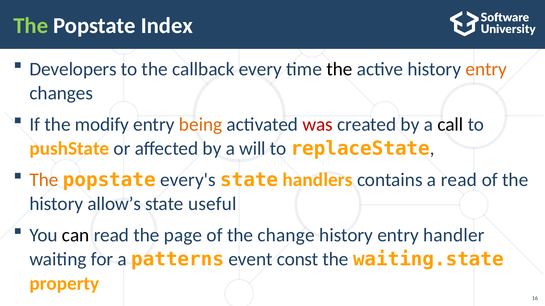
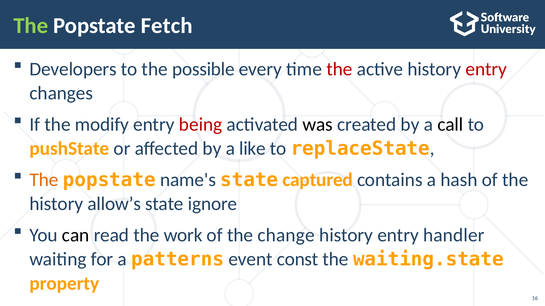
Index: Index -> Fetch (167, 26)
callback: callback -> possible (203, 69)
the colour: black -> red (339, 69)
entry colour: orange -> red (486, 69)
being colour: orange -> red (201, 125)
was colour: red -> black (318, 125)
will: will -> like (252, 149)
every's: every's -> name's (188, 180)
handlers: handlers -> captured (318, 180)
a read: read -> hash (459, 180)
useful: useful -> ignore (213, 204)
page: page -> work (183, 235)
